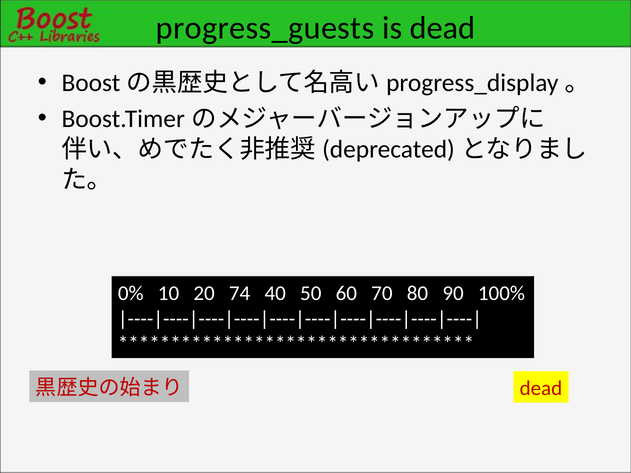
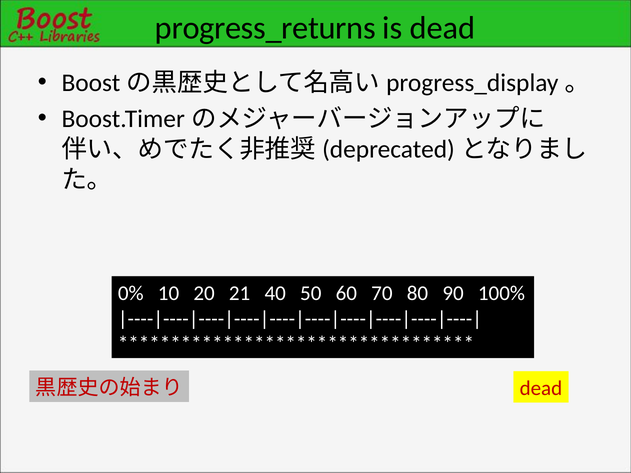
progress_guests: progress_guests -> progress_returns (265, 28)
74: 74 -> 21 (240, 294)
